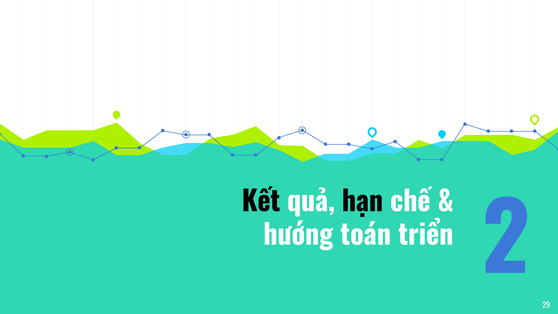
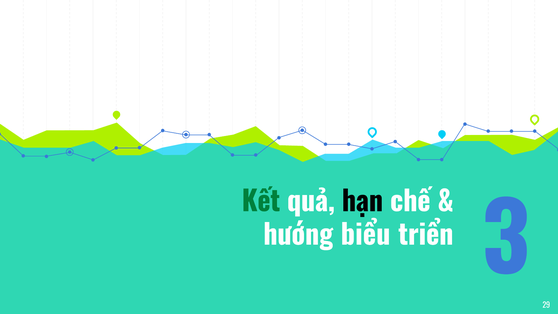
Kết colour: black -> green (261, 202)
toán: toán -> biểu (366, 235)
2: 2 -> 3 (506, 242)
